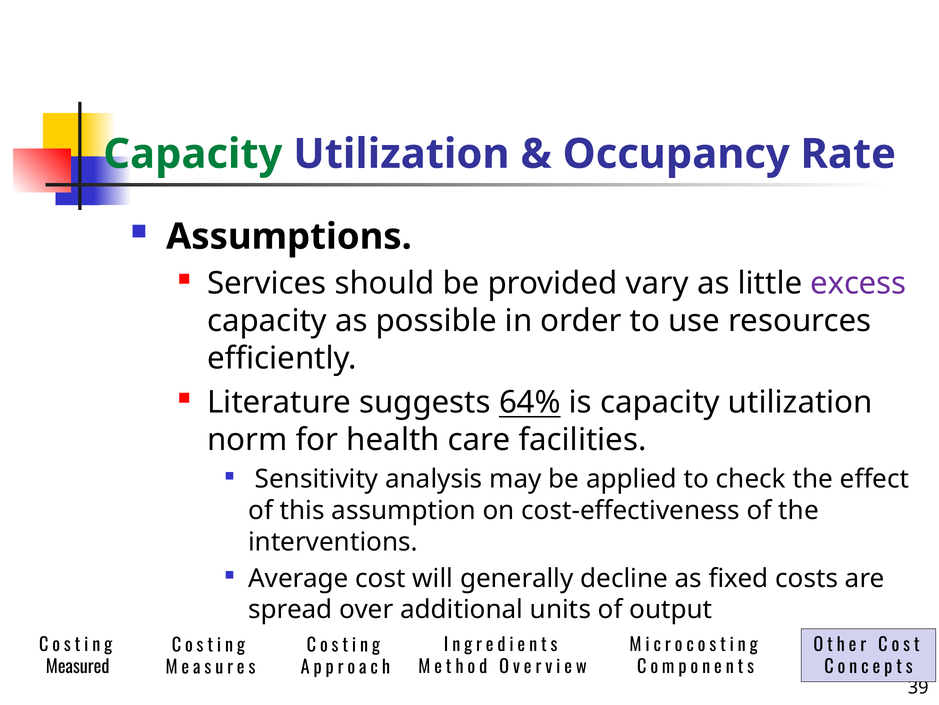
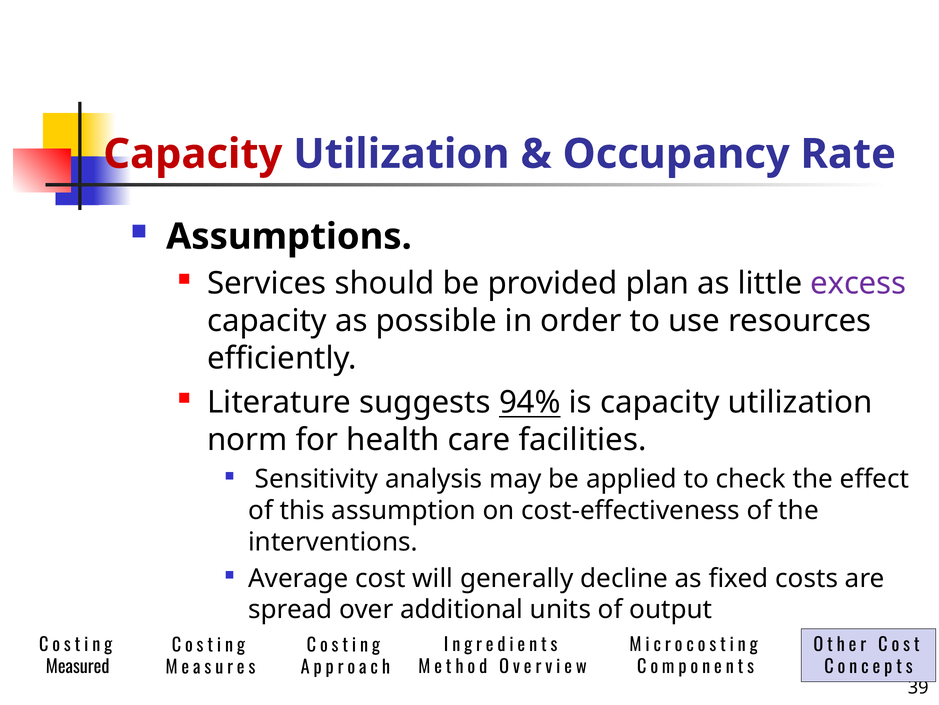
Capacity colour: green -> red (193, 154)
vary: vary -> plan (657, 283)
64%: 64% -> 94% (530, 402)
